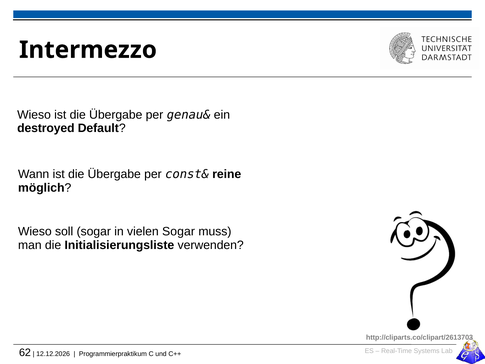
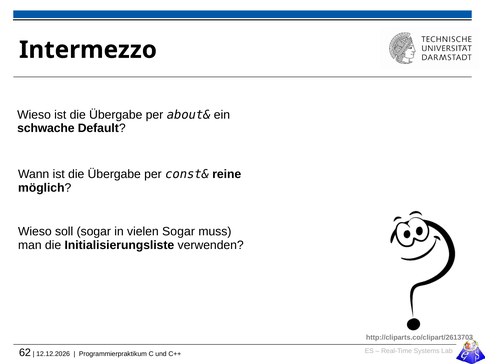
genau&: genau& -> about& (189, 115)
destroyed: destroyed -> schwache (46, 128)
